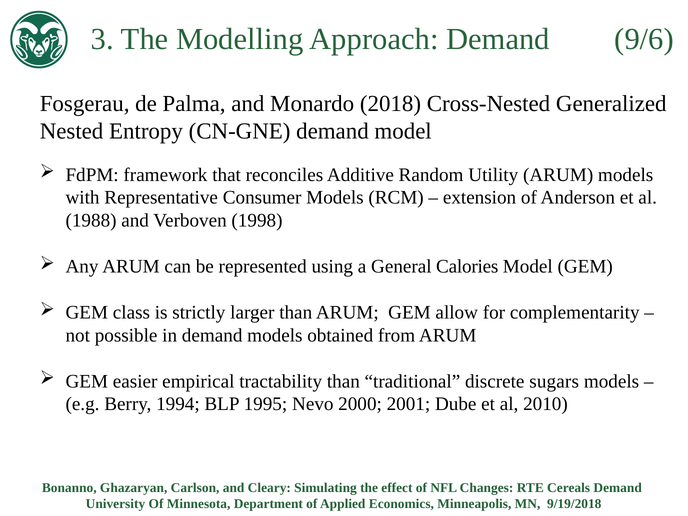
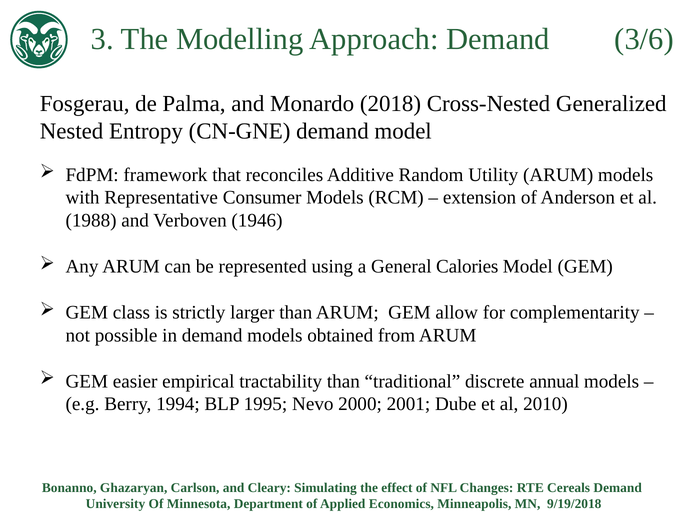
9/6: 9/6 -> 3/6 (644, 39)
1998: 1998 -> 1946 (257, 221)
sugars: sugars -> annual (554, 381)
